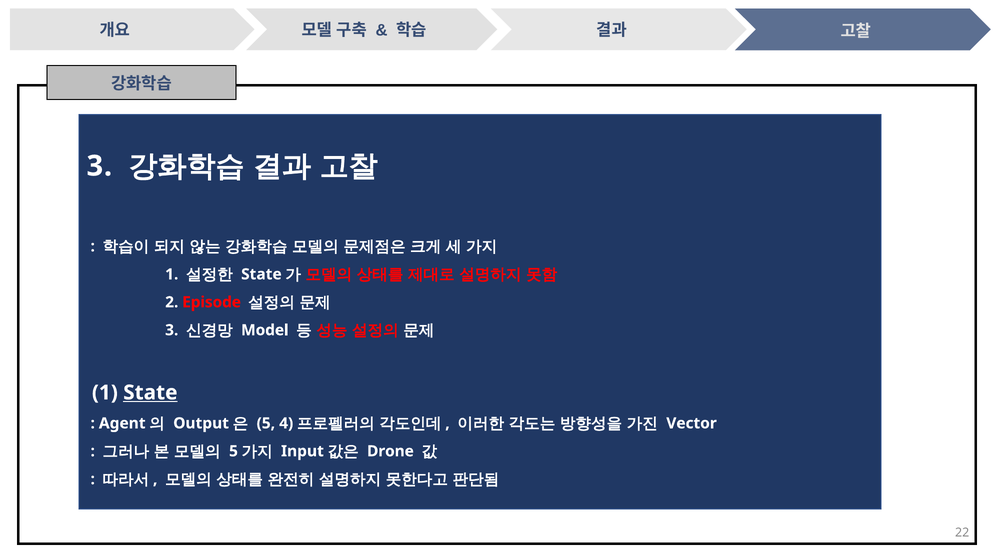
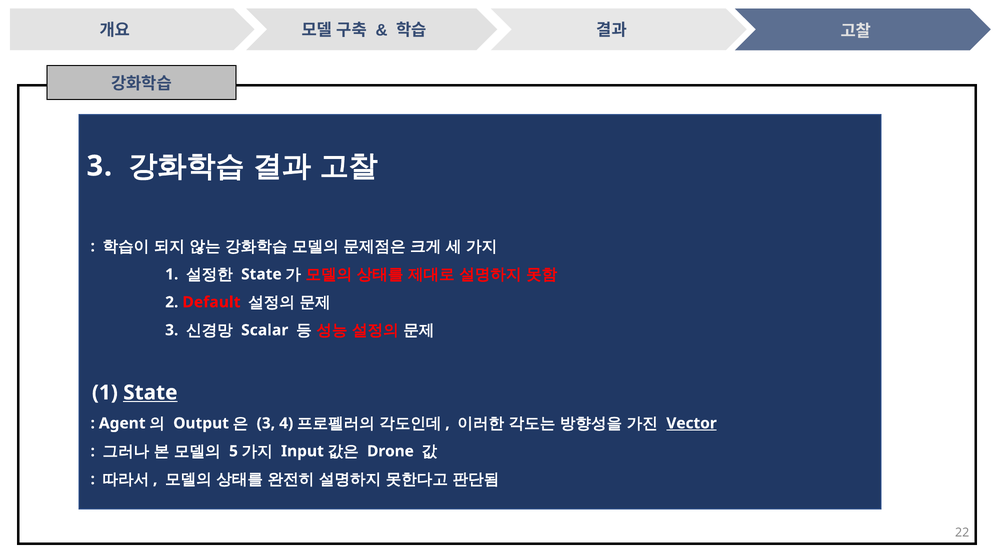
Episode: Episode -> Default (211, 303)
Model: Model -> Scalar (265, 331)
5: 5 -> 3 (266, 424)
Vector underline: none -> present (692, 424)
